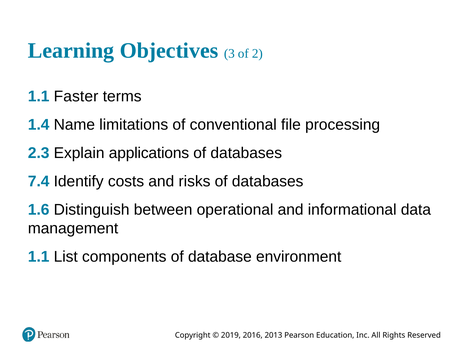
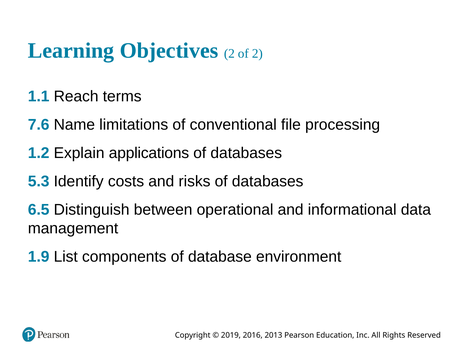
Objectives 3: 3 -> 2 (229, 53)
Faster: Faster -> Reach (76, 96)
1.4: 1.4 -> 7.6 (39, 125)
2.3: 2.3 -> 1.2 (39, 153)
7.4: 7.4 -> 5.3 (39, 181)
1.6: 1.6 -> 6.5 (39, 210)
1.1: 1.1 -> 1.9 (39, 256)
